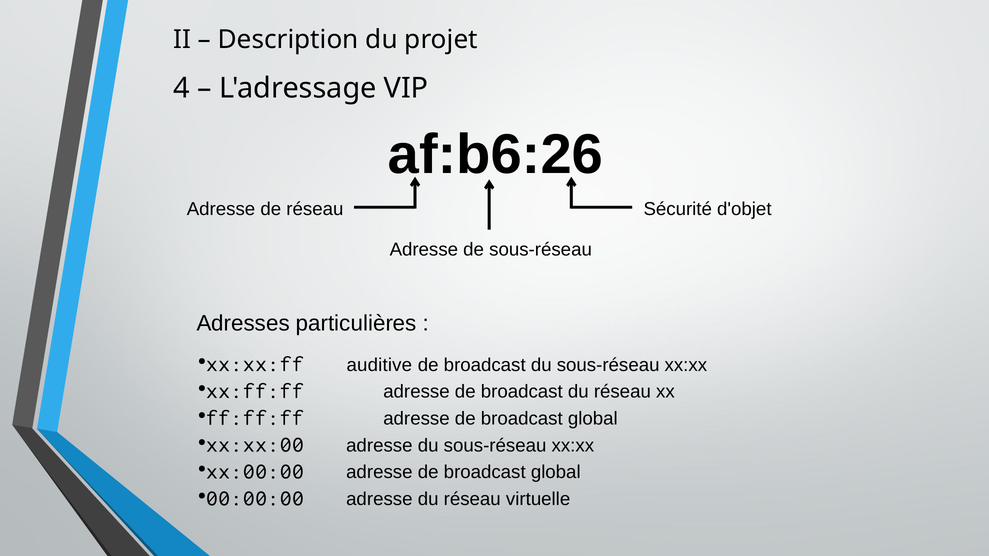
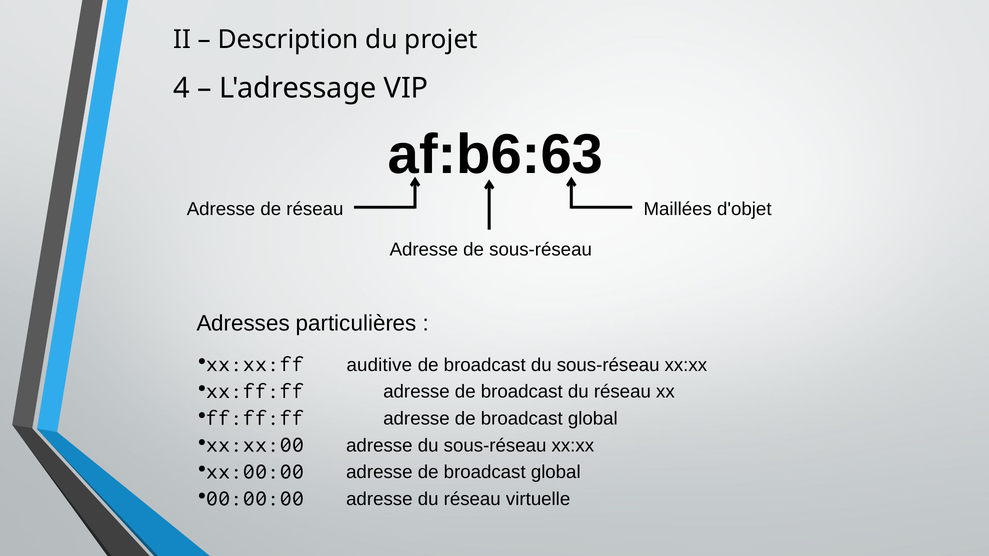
af:b6:26: af:b6:26 -> af:b6:63 (495, 155)
Sécurité: Sécurité -> Maillées (678, 209)
